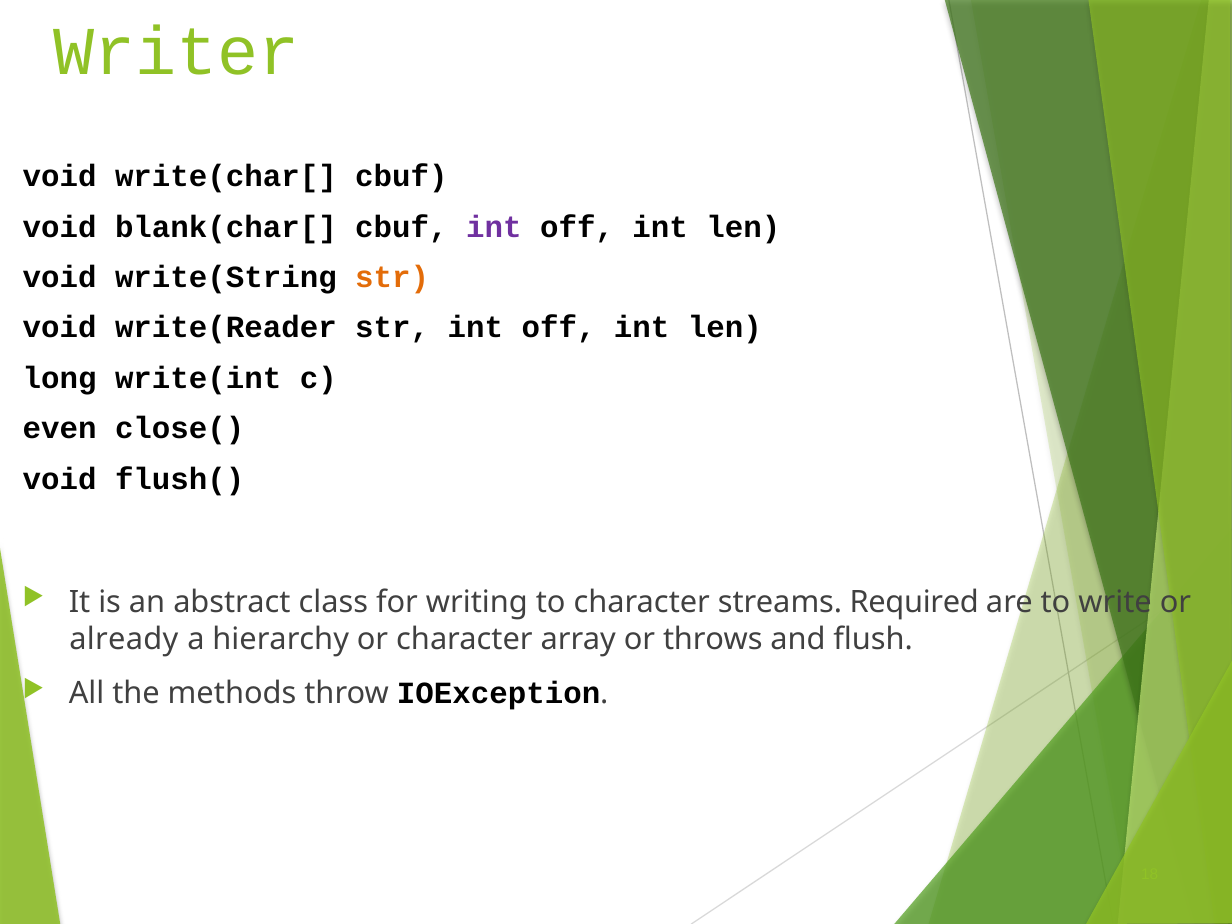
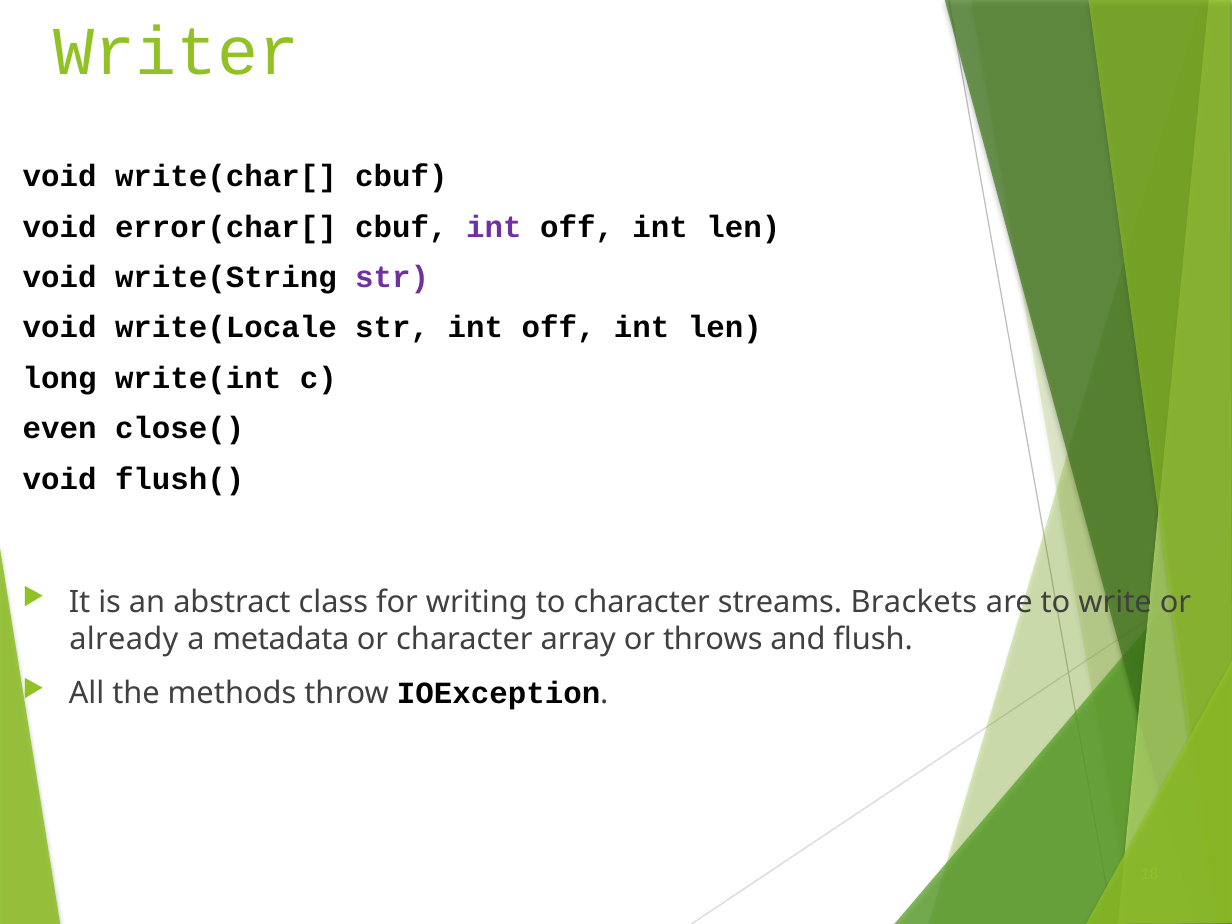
blank(char[: blank(char[ -> error(char[ (226, 227)
str colour: orange -> purple (392, 277)
write(Reader: write(Reader -> write(Locale (226, 328)
Required: Required -> Brackets (914, 602)
hierarchy: hierarchy -> metadata (281, 639)
